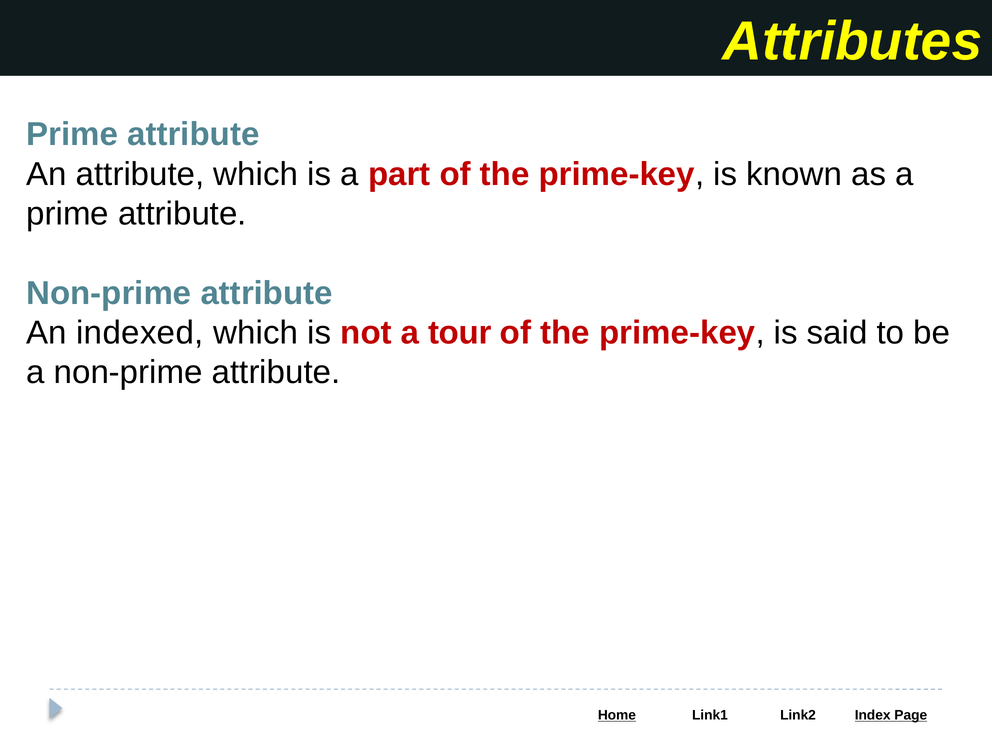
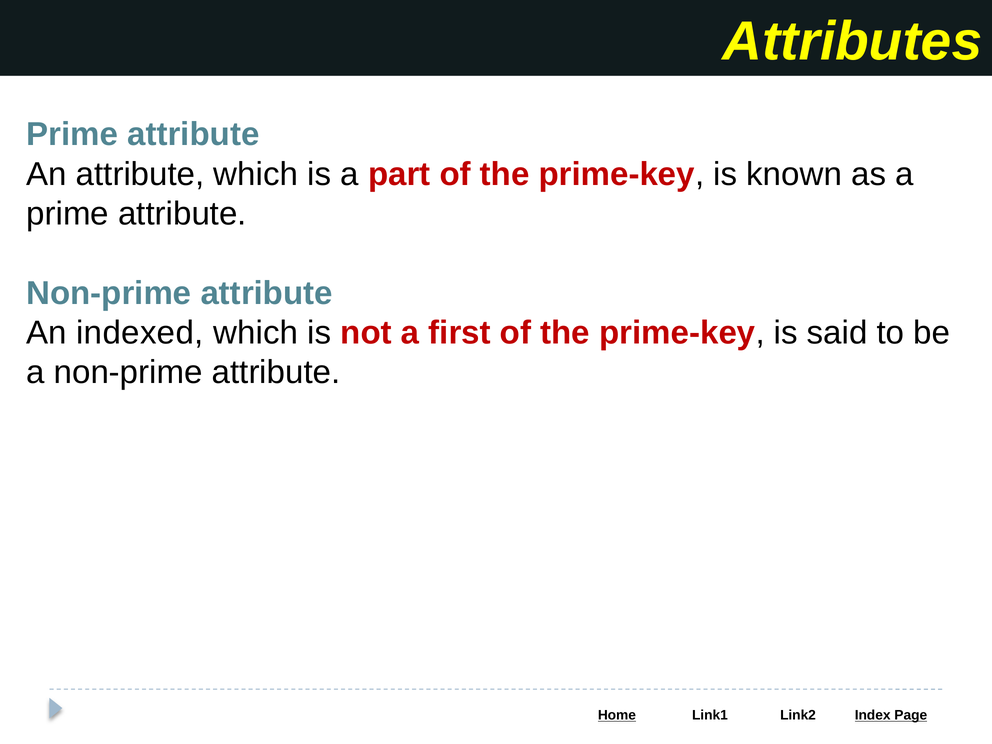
tour: tour -> first (460, 333)
